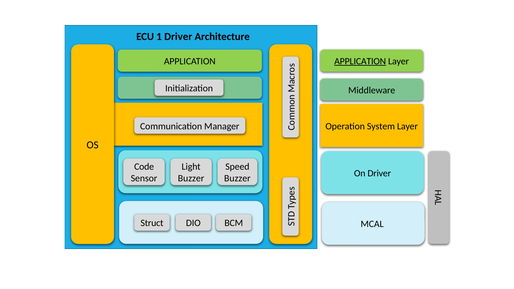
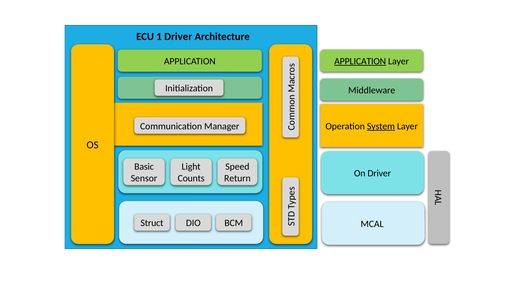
System underline: none -> present (381, 126)
Code: Code -> Basic (144, 167)
Buzzer: Buzzer -> Counts (191, 178)
Buzzer: Buzzer -> Return (237, 178)
